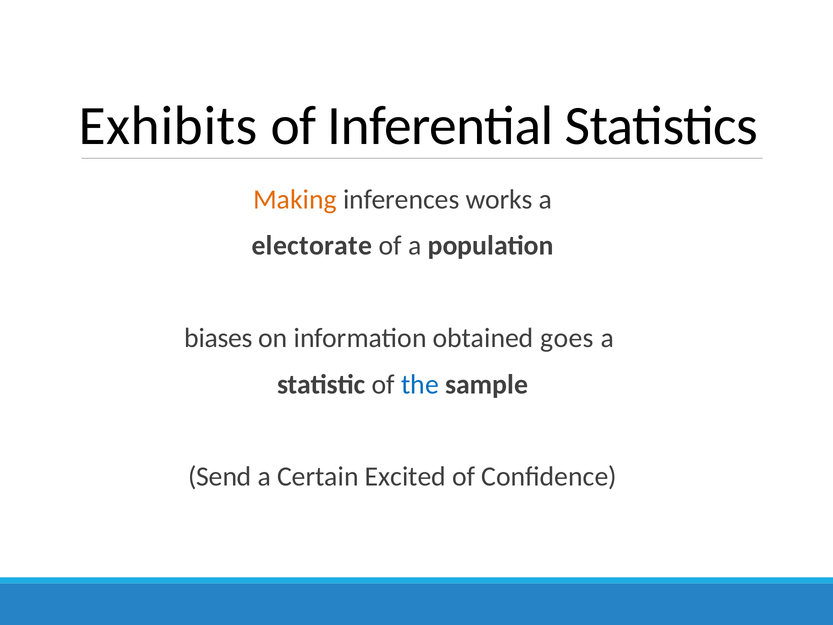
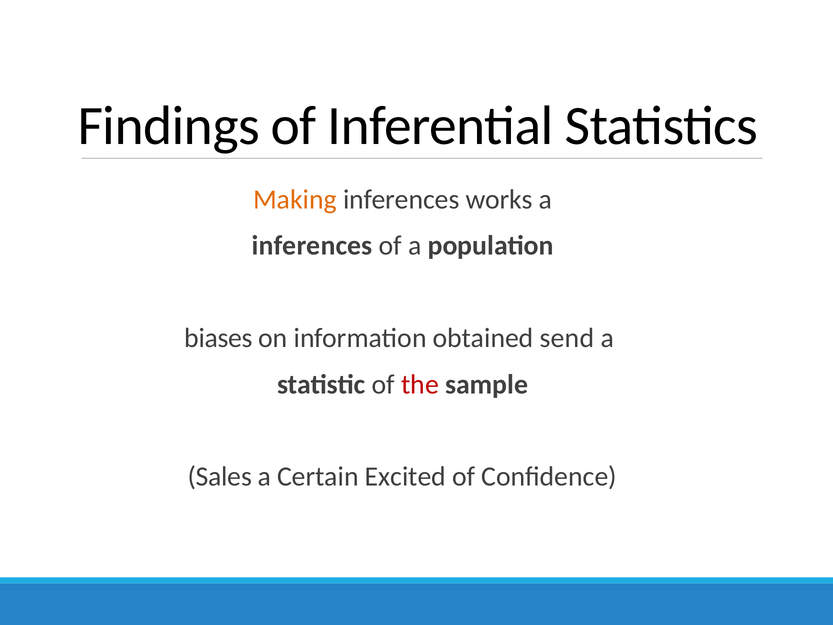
Exhibits: Exhibits -> Findings (169, 126)
electorate: electorate -> inferences (312, 246)
goes: goes -> send (567, 338)
the colour: blue -> red (420, 384)
Send: Send -> Sales (220, 477)
